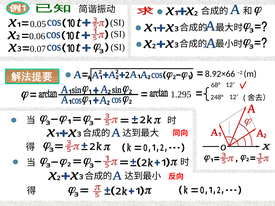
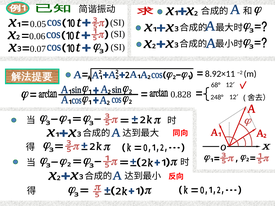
8.92×66: 8.92×66 -> 8.92×11 (220, 74)
1.295: 1.295 -> 0.828 (181, 95)
